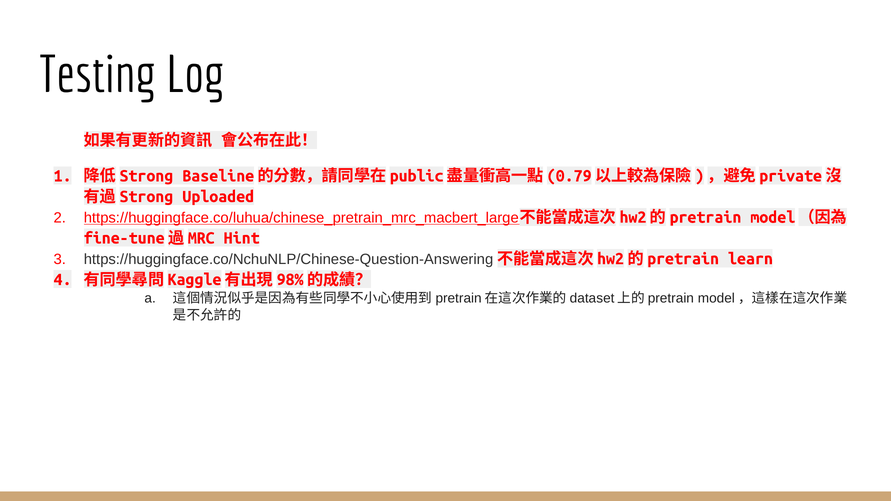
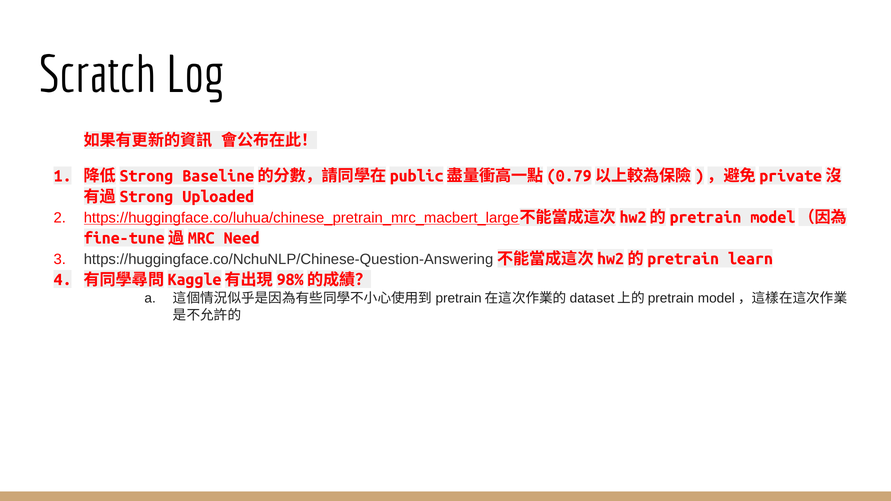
Testing: Testing -> Scratch (98, 75)
Hint: Hint -> Need (242, 238)
